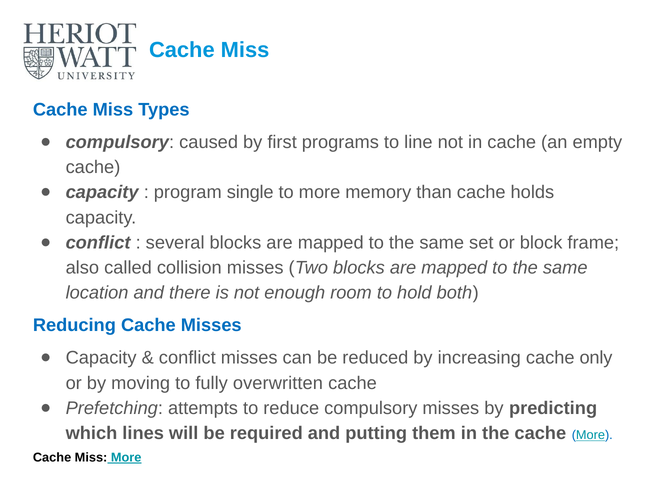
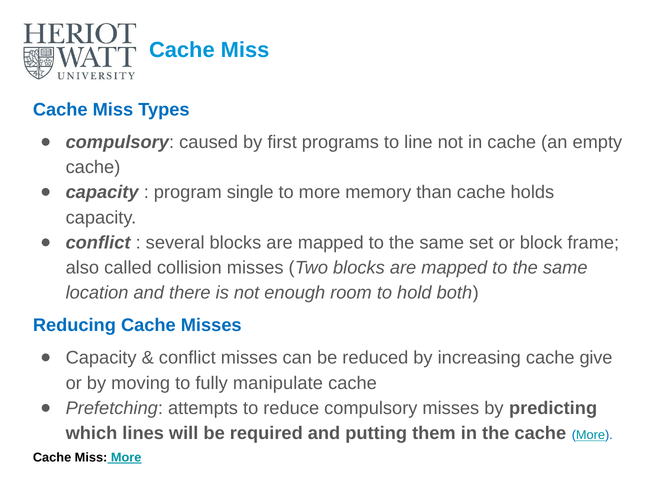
only: only -> give (596, 358)
overwritten: overwritten -> manipulate (278, 383)
